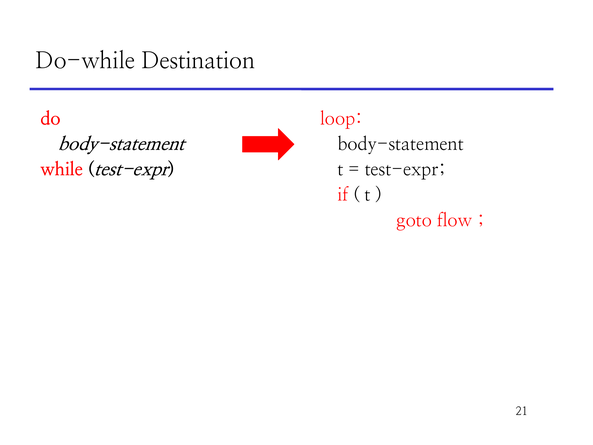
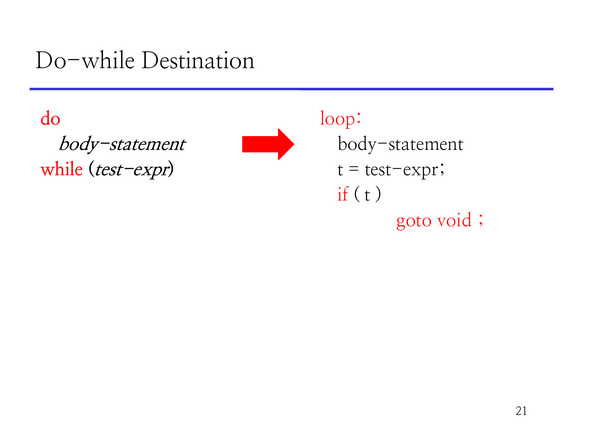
flow: flow -> void (454, 220)
